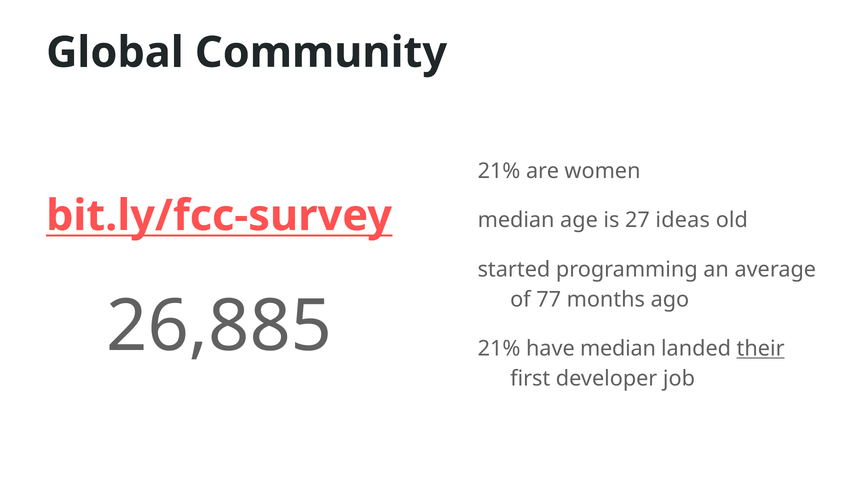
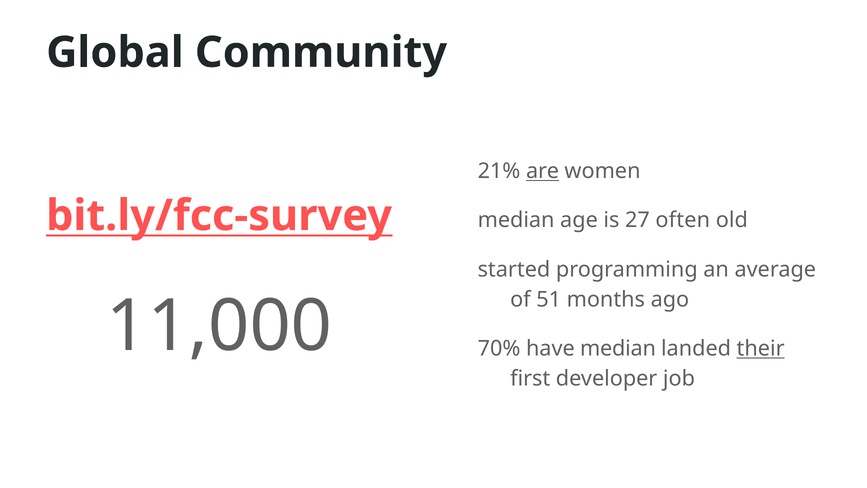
are underline: none -> present (543, 171)
ideas: ideas -> often (683, 220)
77: 77 -> 51 (549, 299)
26,885: 26,885 -> 11,000 (219, 326)
21%: 21% -> 70% (499, 348)
